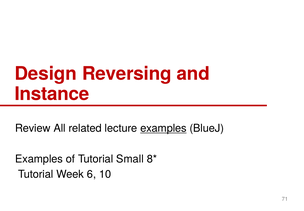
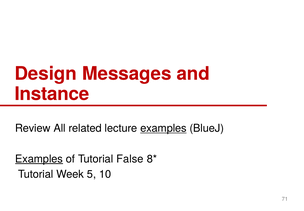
Reversing: Reversing -> Messages (127, 73)
Examples underline: none -> present (39, 159)
Small: Small -> False (130, 159)
6: 6 -> 5 (92, 174)
